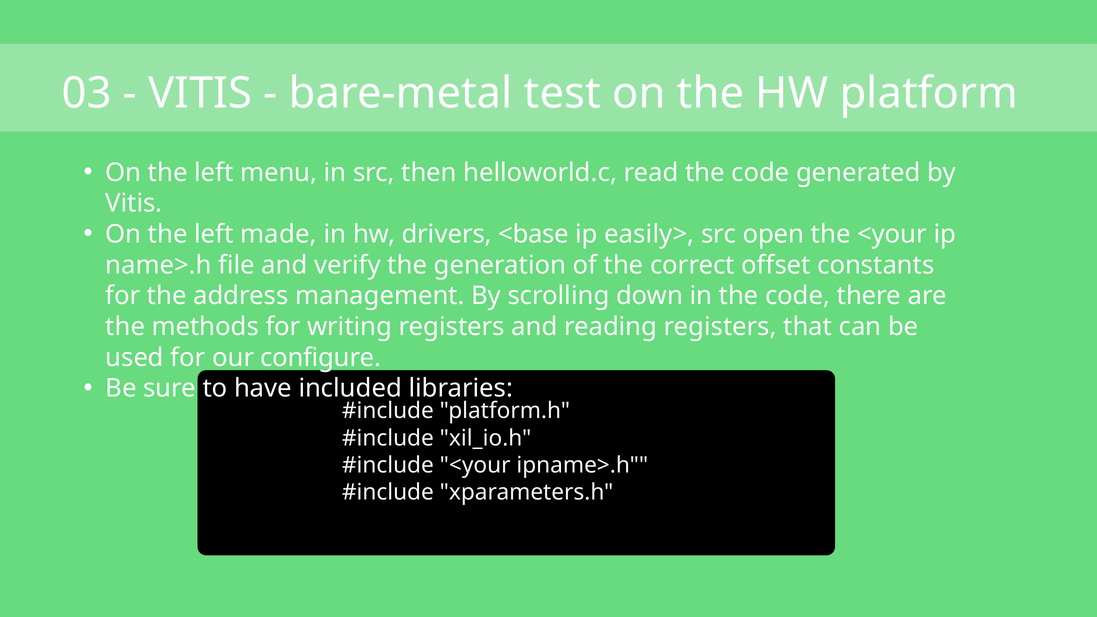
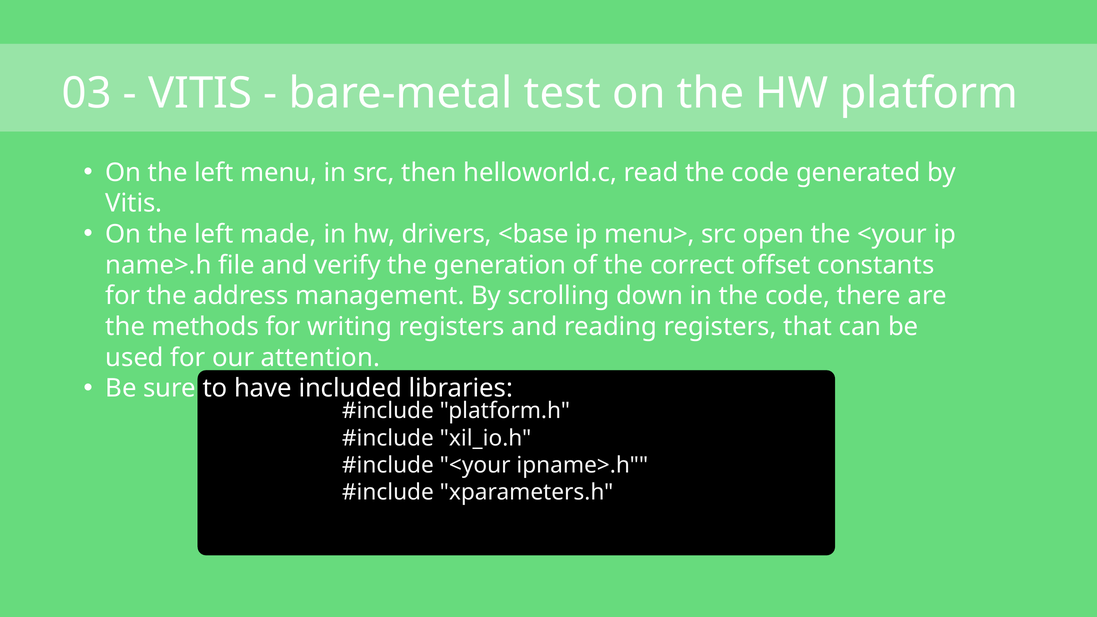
easily>: easily> -> menu> (649, 234)
configure: configure -> attention (321, 358)
